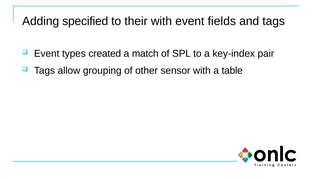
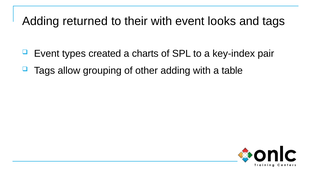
specified: specified -> returned (85, 21)
fields: fields -> looks (222, 21)
match: match -> charts (145, 53)
other sensor: sensor -> adding (175, 70)
